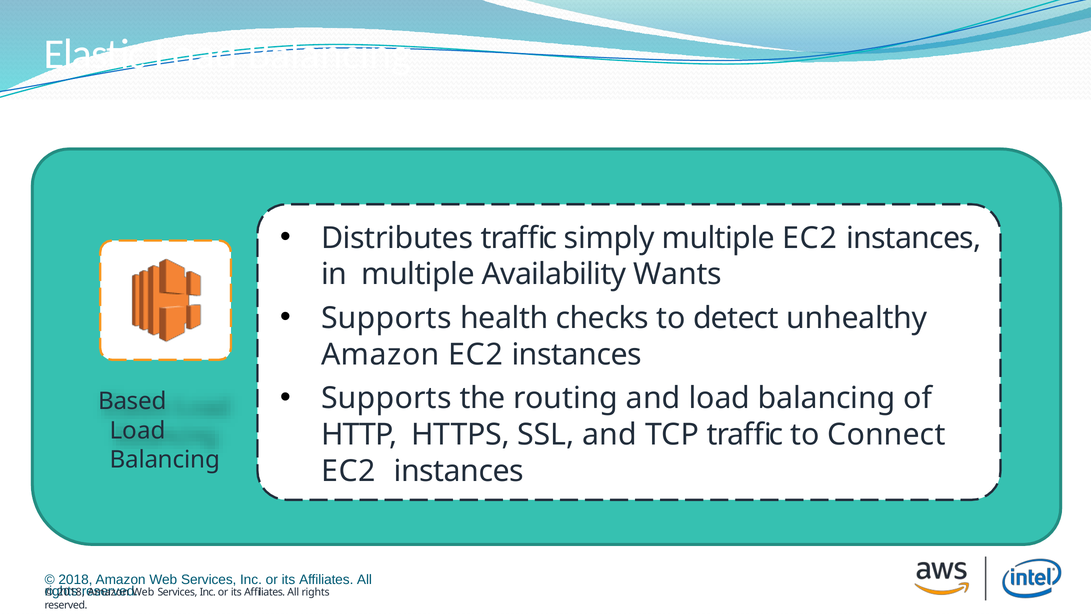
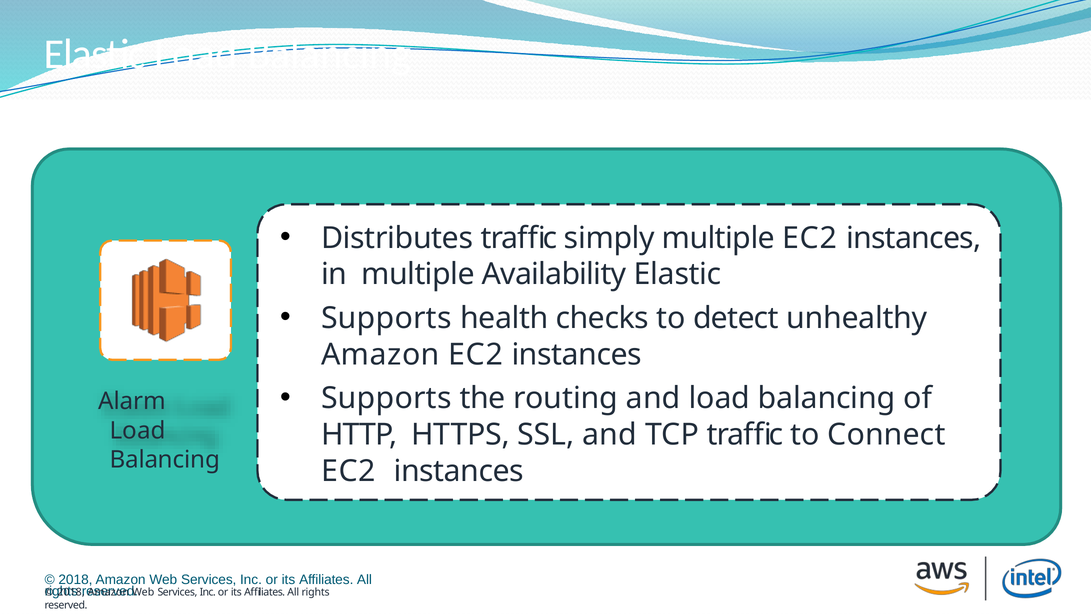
Availability Wants: Wants -> Elastic (678, 274)
Based: Based -> Alarm (132, 401)
